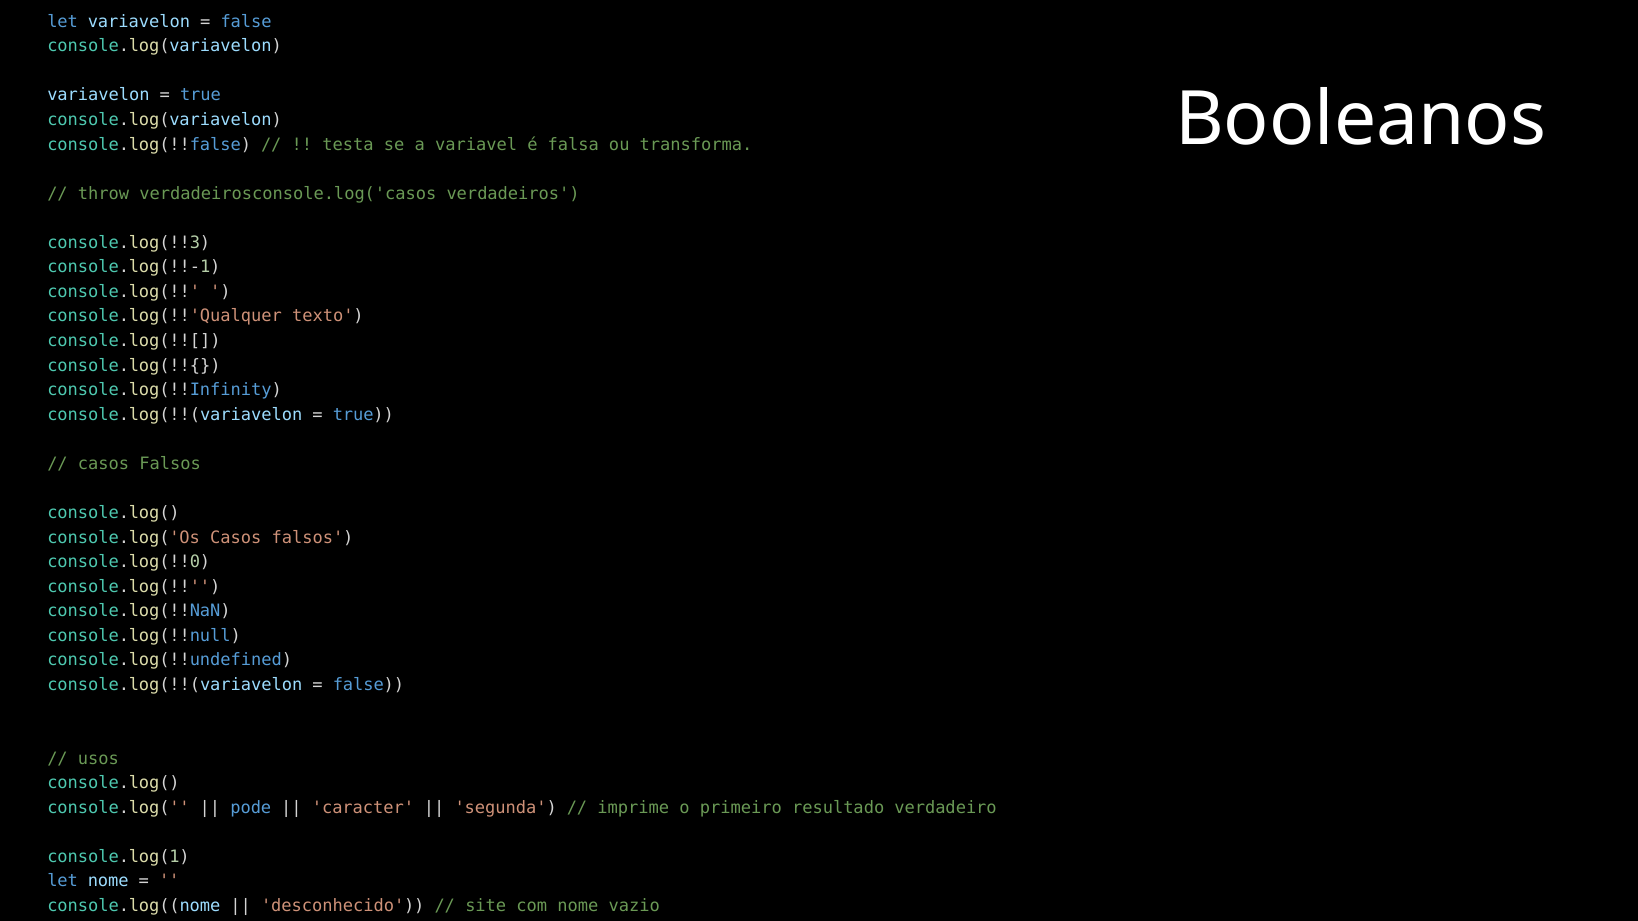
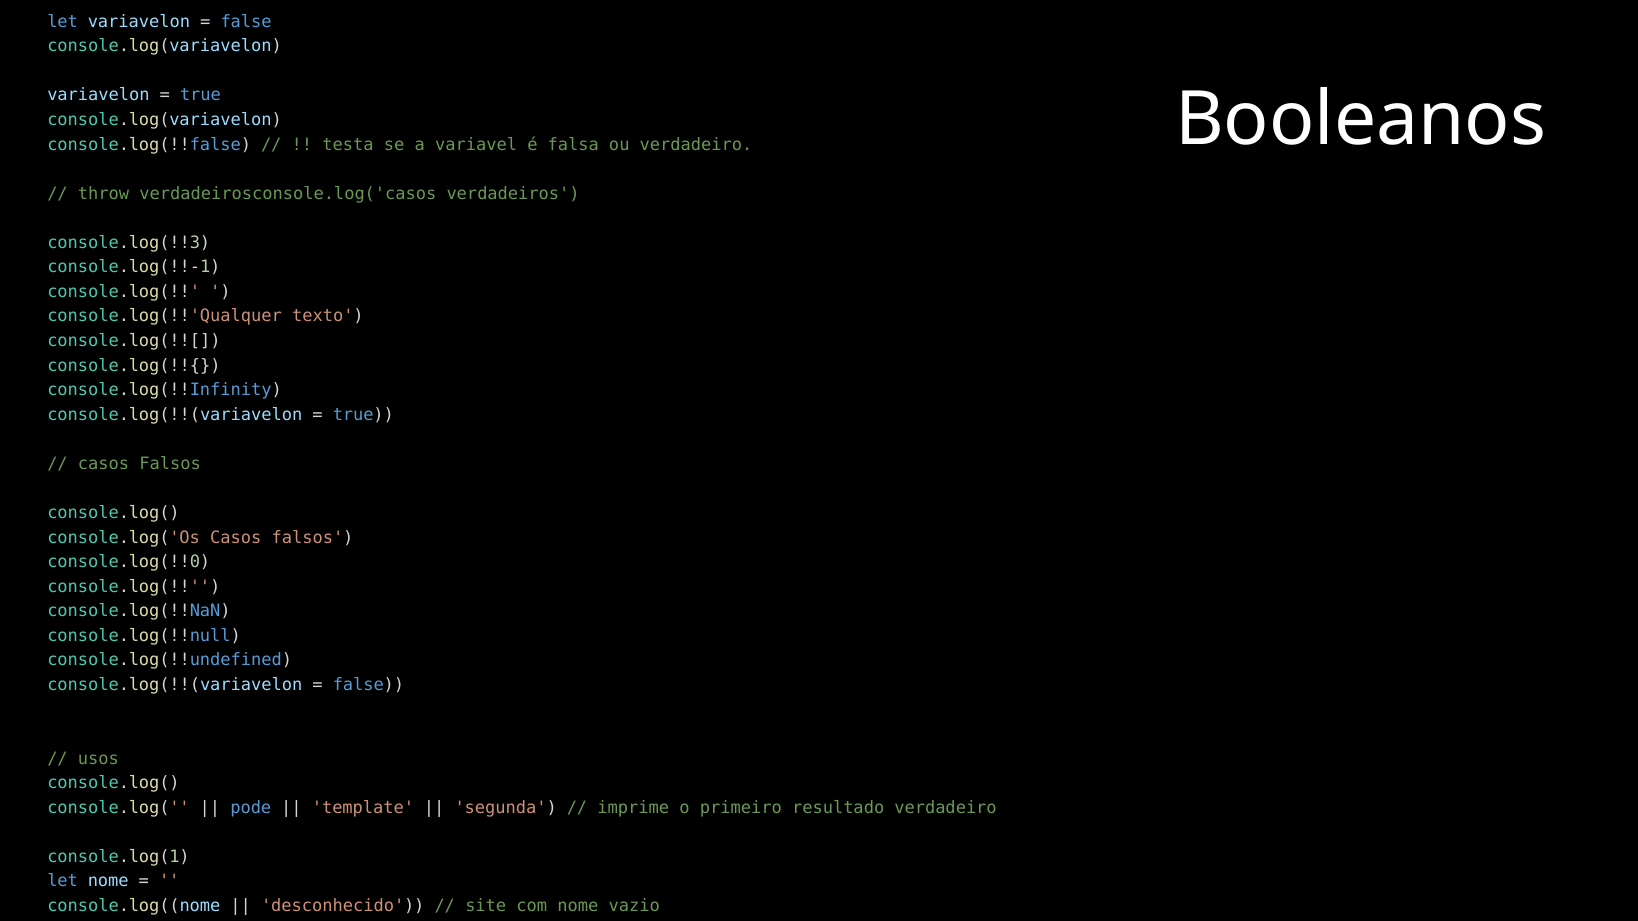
ou transforma: transforma -> verdadeiro (696, 144)
caracter: caracter -> template (363, 808)
